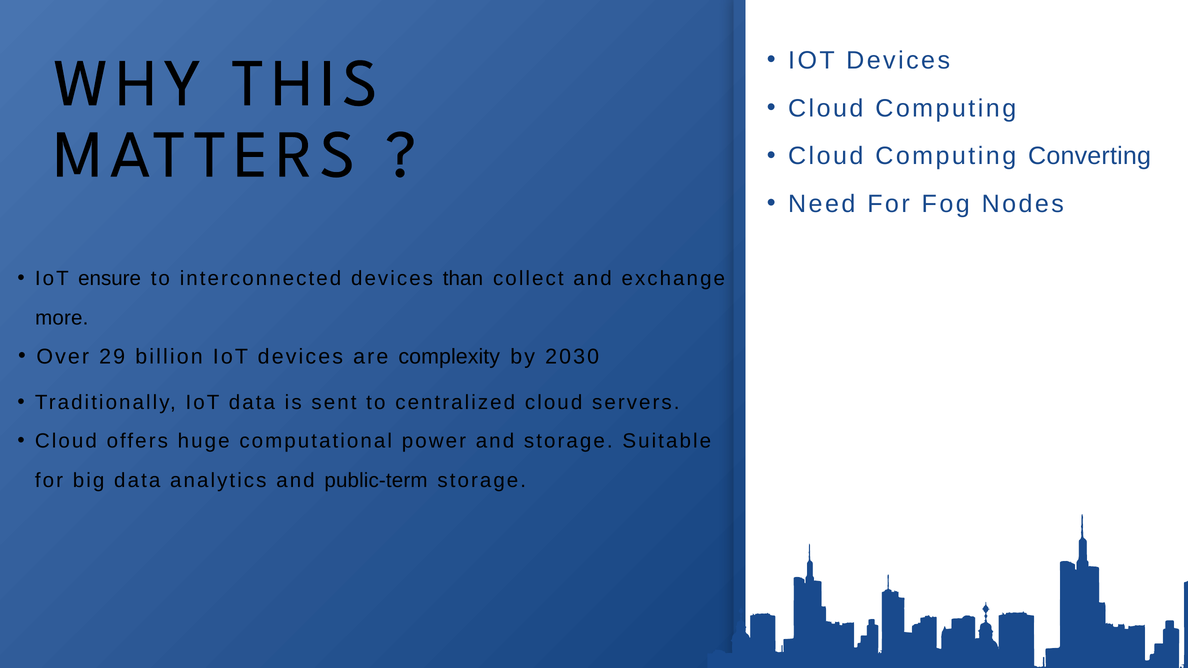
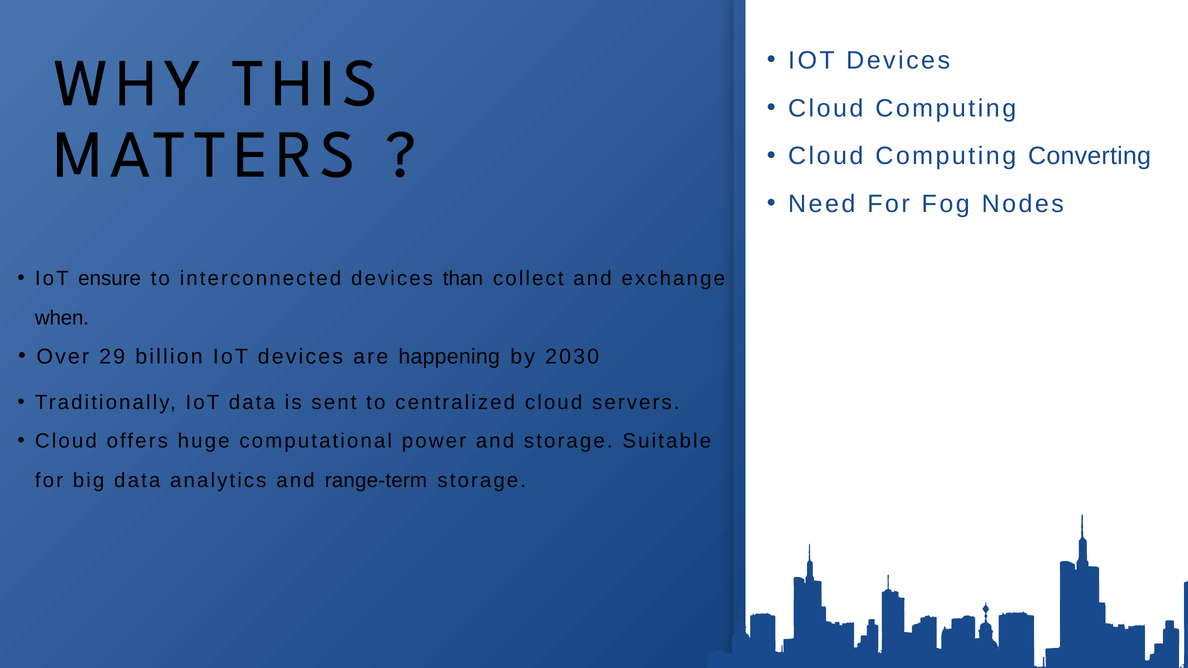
more: more -> when (62, 318)
complexity: complexity -> happening (449, 357)
public-term: public-term -> range-term (376, 481)
